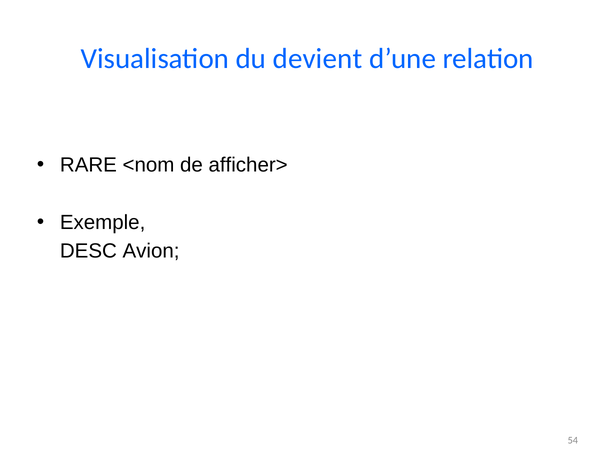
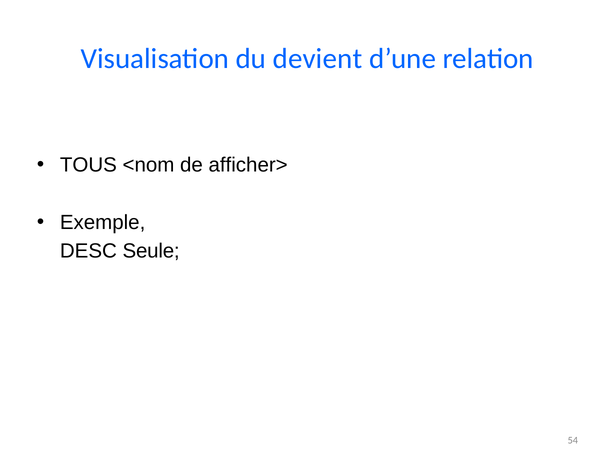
RARE: RARE -> TOUS (88, 165)
Avion: Avion -> Seule (151, 251)
